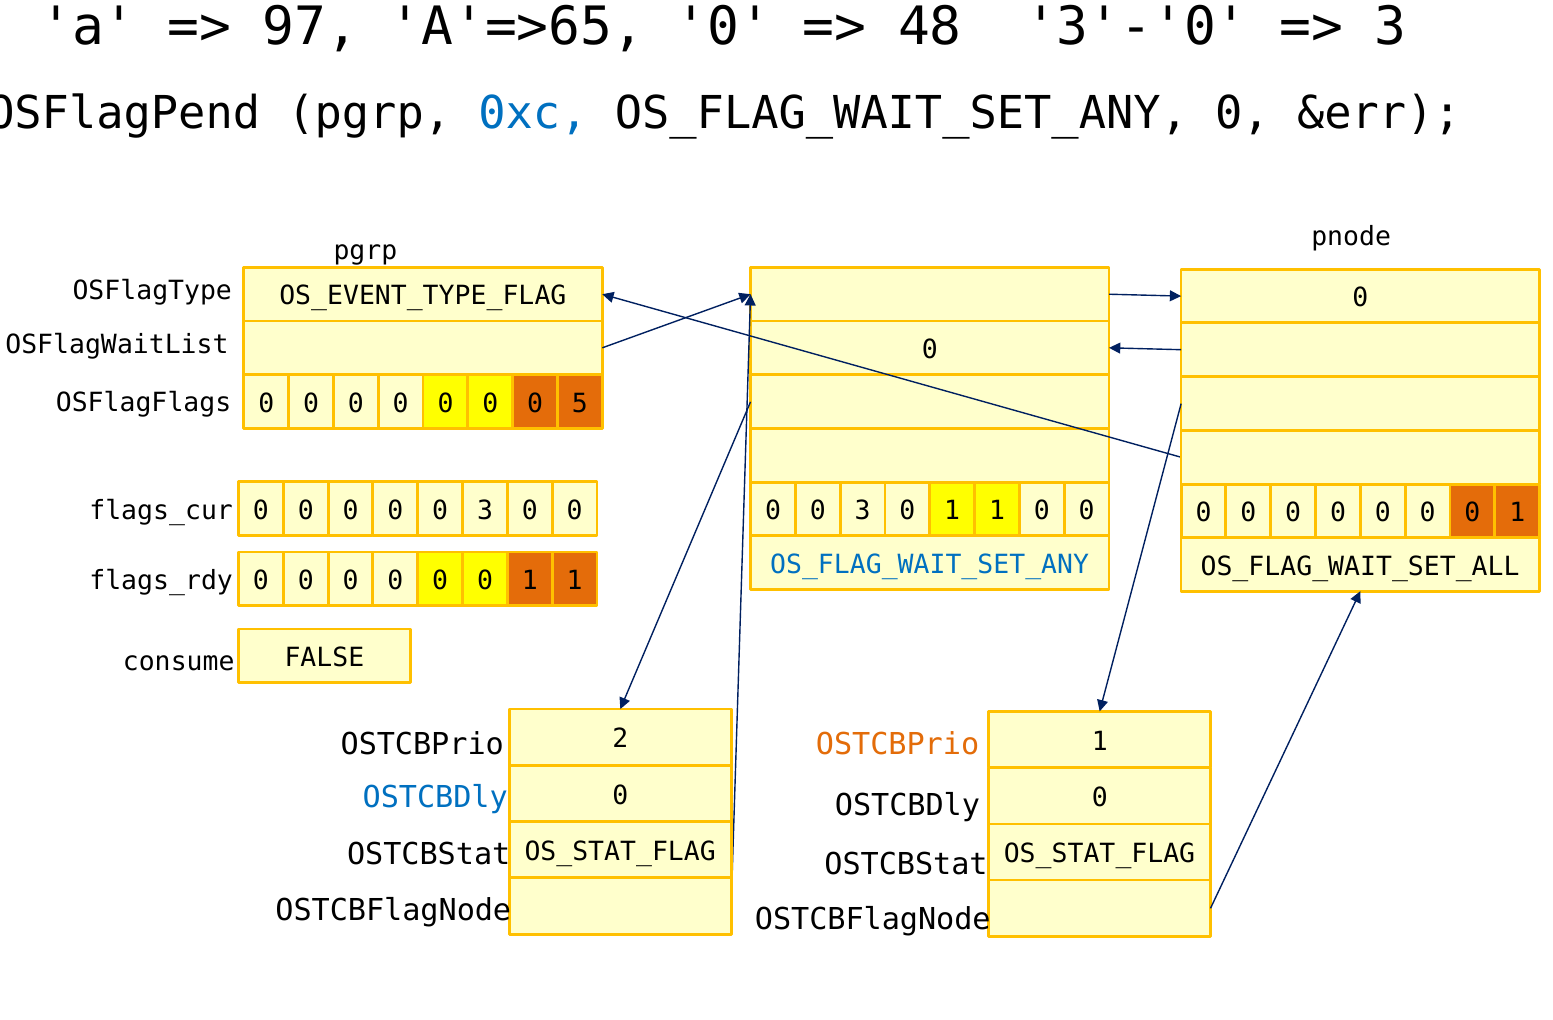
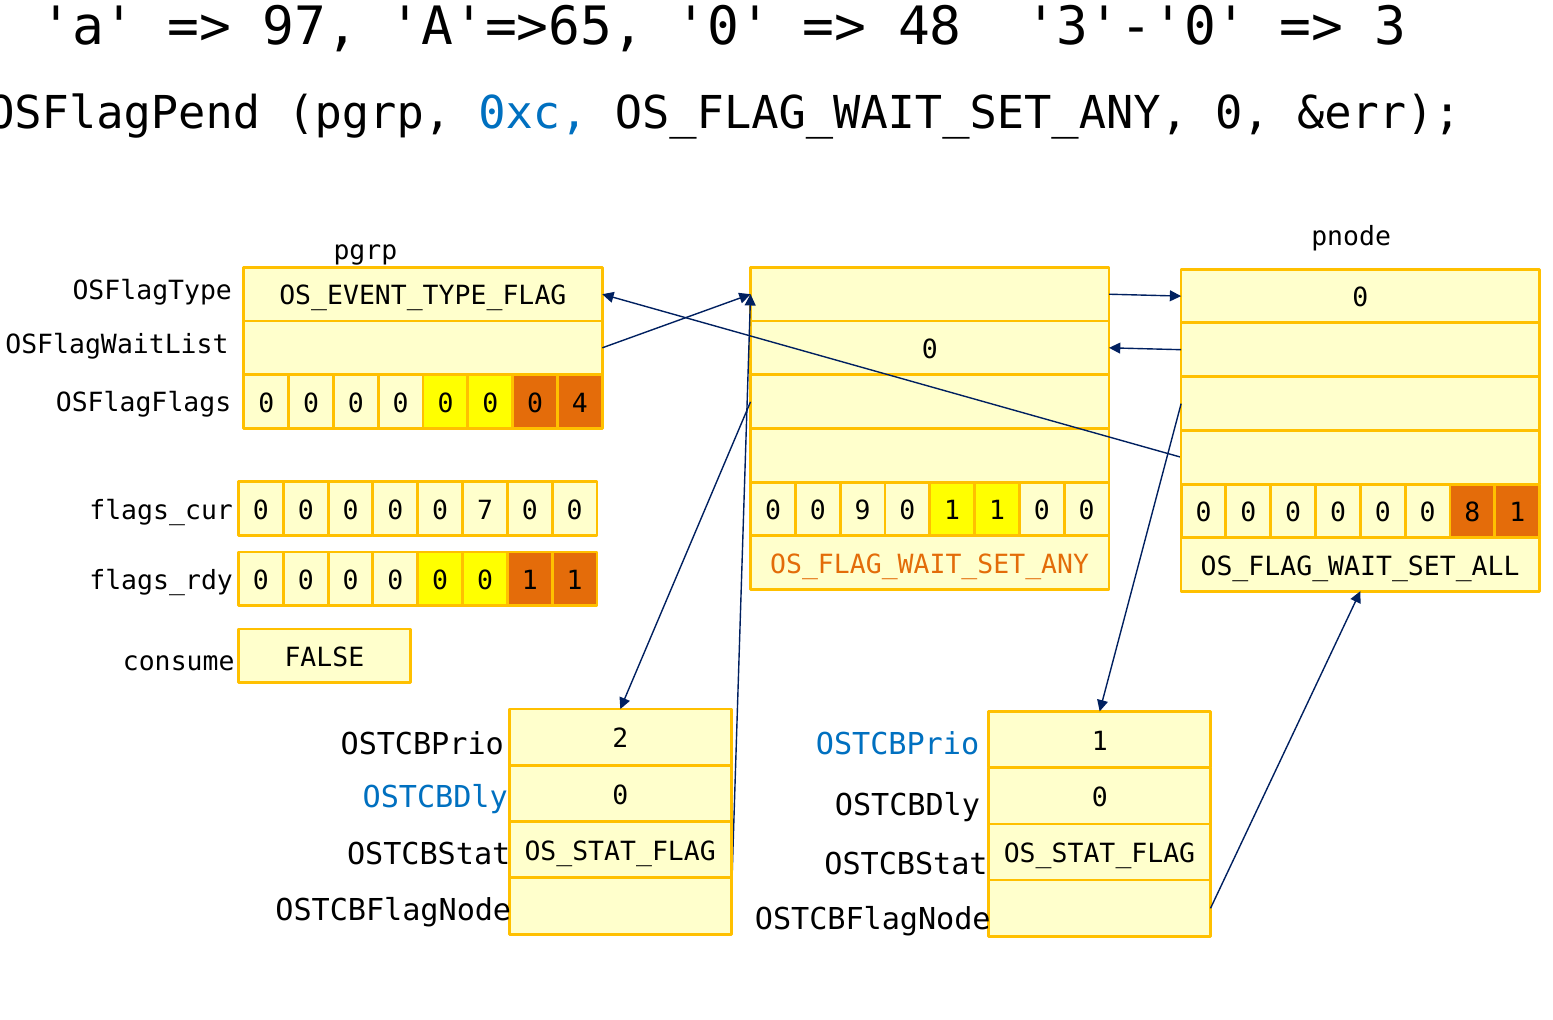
5: 5 -> 4 (580, 403)
0 0 0 3: 3 -> 7 (485, 511)
3: 3 -> 9 (863, 511)
0: 0 -> 8 (1472, 513)
OS_FLAG_WAIT_SET_ANY colour: blue -> orange (930, 564)
OSTCBPrio colour: orange -> blue (898, 745)
